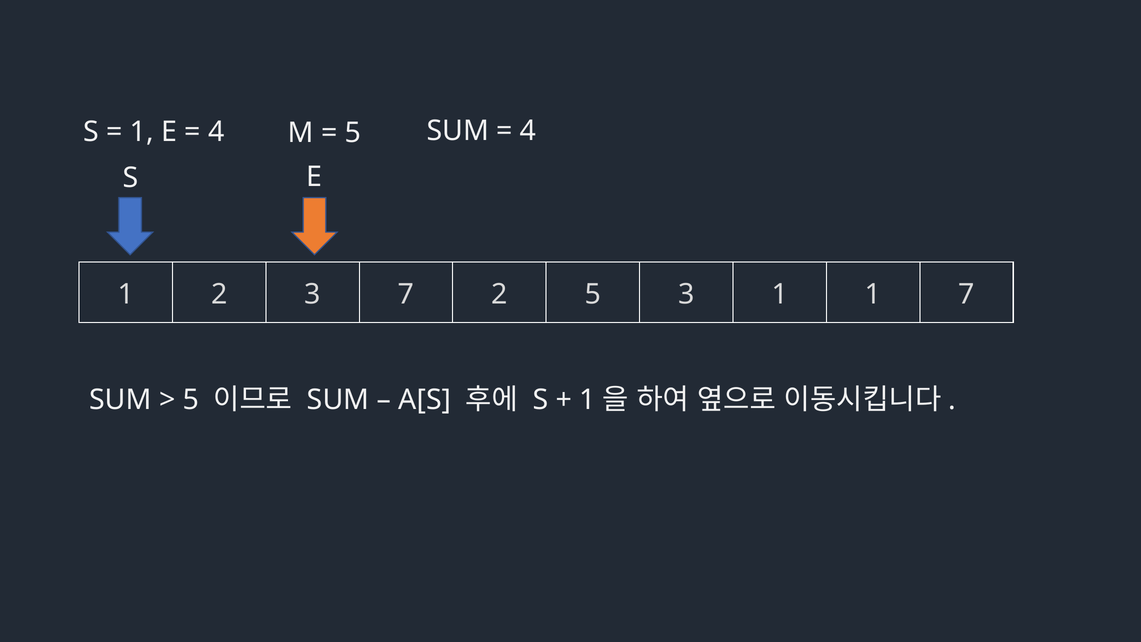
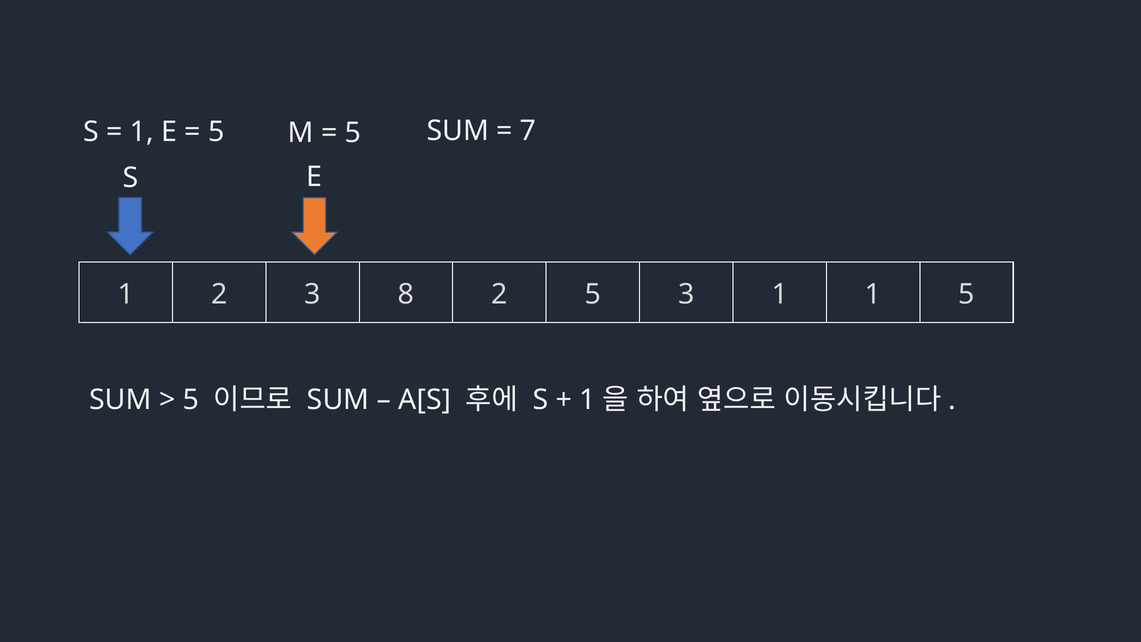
4: 4 -> 7 (528, 131)
4: 4 -> 5 (216, 132)
3 7: 7 -> 8 (406, 294)
1 7: 7 -> 5 (967, 294)
